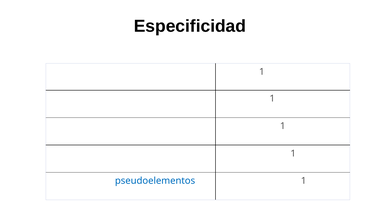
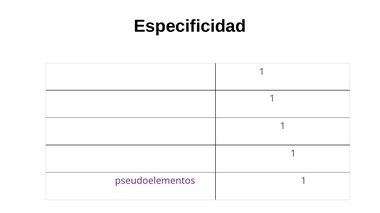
pseudoelementos colour: blue -> purple (155, 181)
